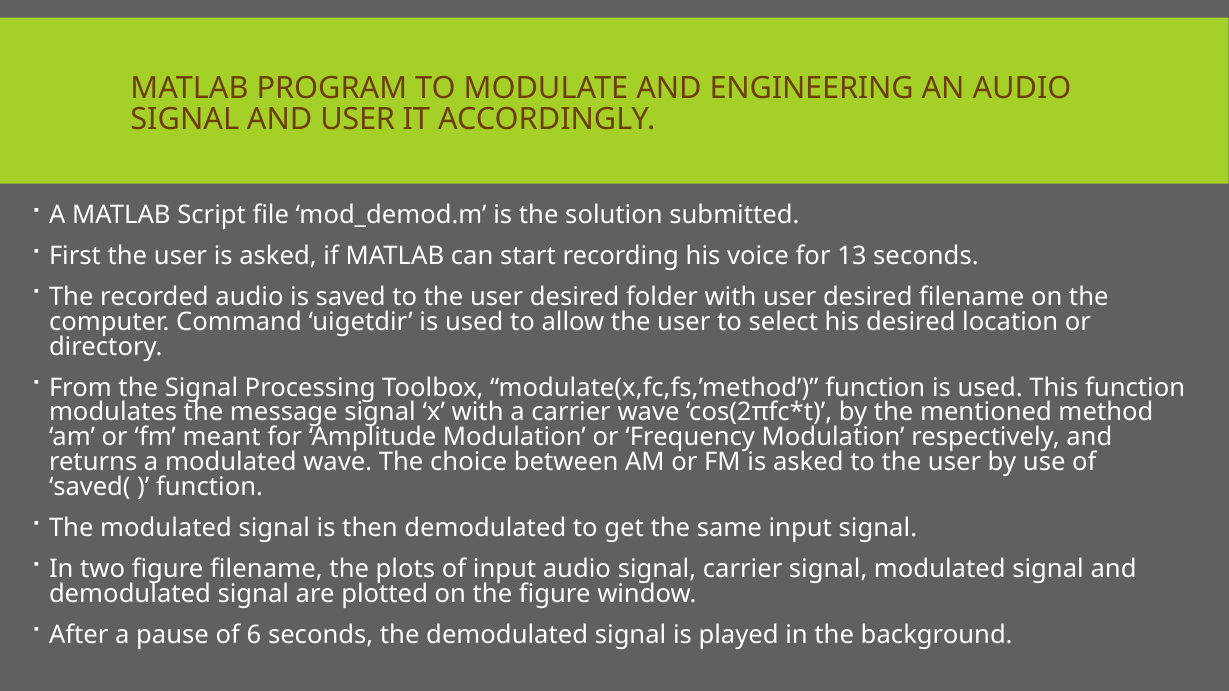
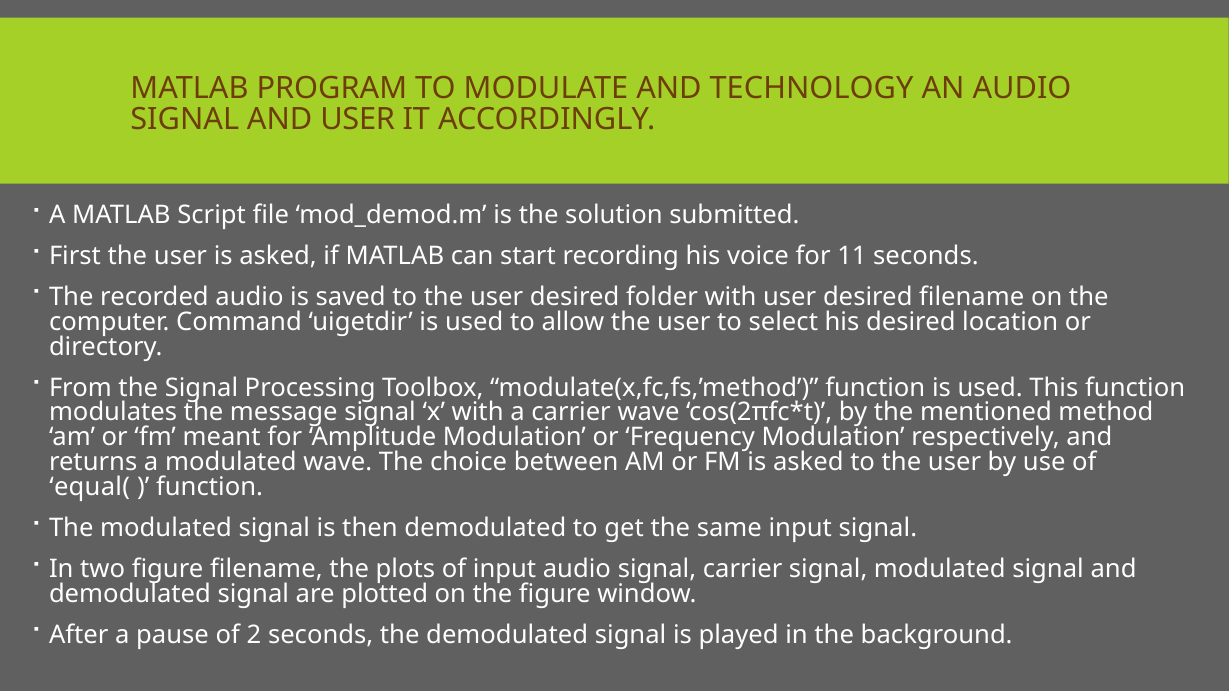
ENGINEERING: ENGINEERING -> TECHNOLOGY (812, 88)
13: 13 -> 11 (852, 256)
saved(: saved( -> equal( (90, 487)
6: 6 -> 2 (254, 635)
